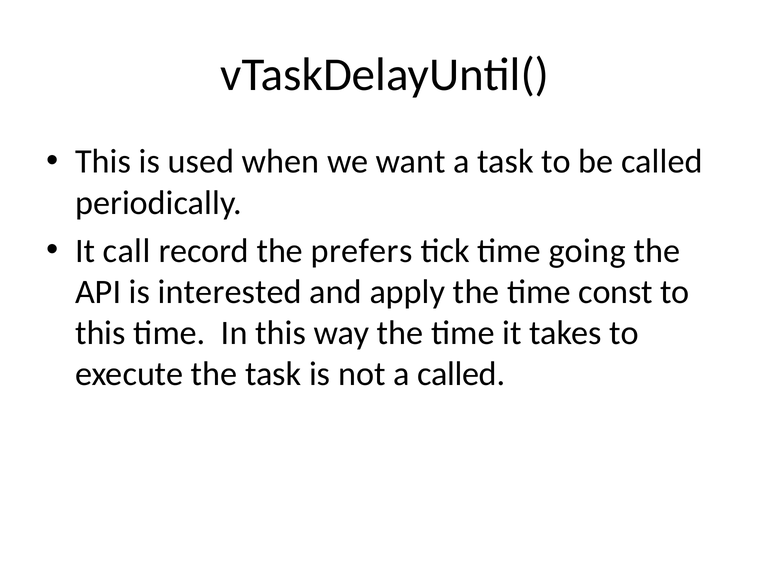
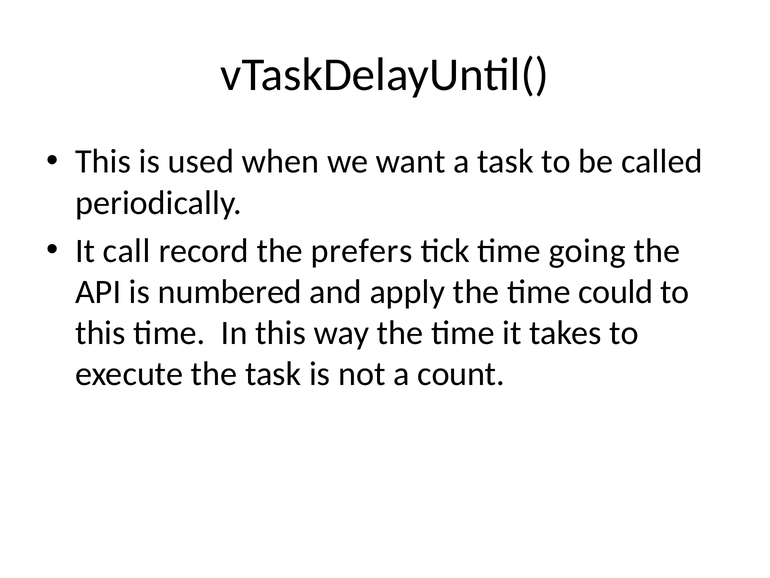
interested: interested -> numbered (230, 292)
const: const -> could (616, 292)
a called: called -> count (461, 374)
